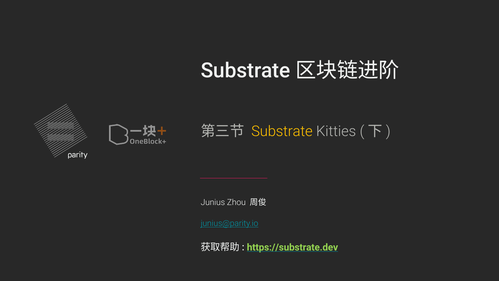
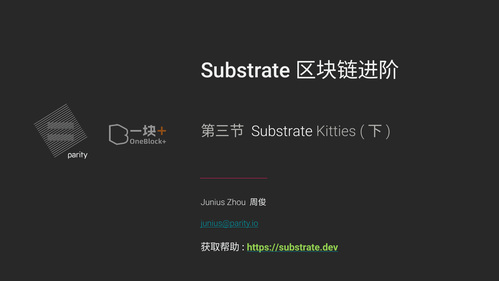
Substrate colour: yellow -> white (282, 131)
